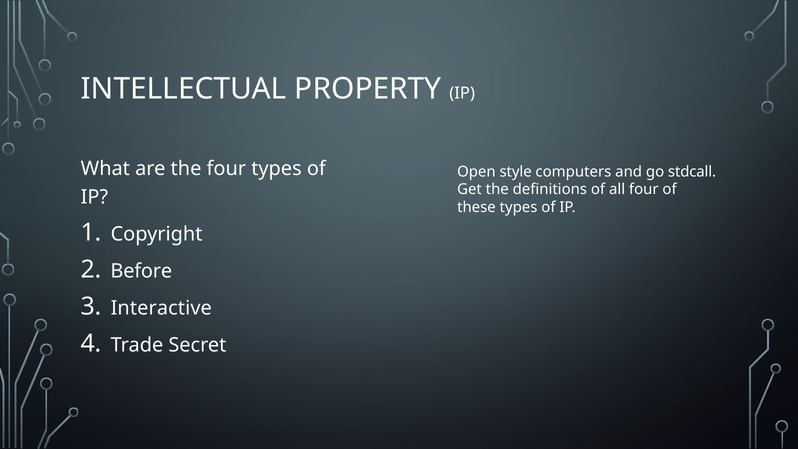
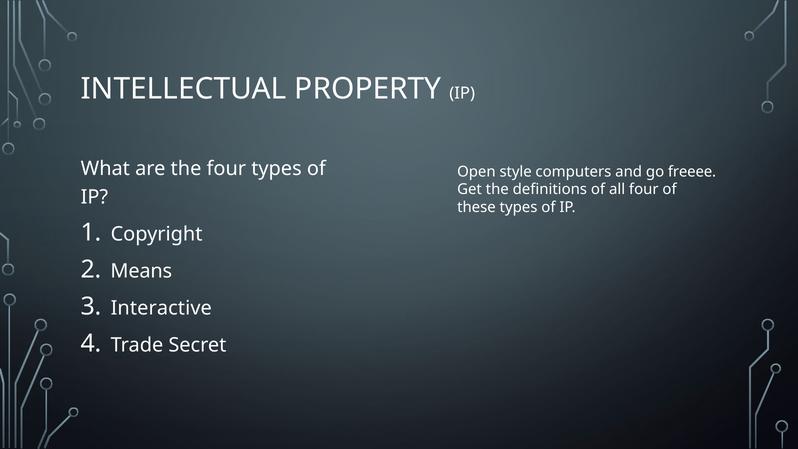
stdcall: stdcall -> freeee (692, 172)
Before: Before -> Means (141, 271)
